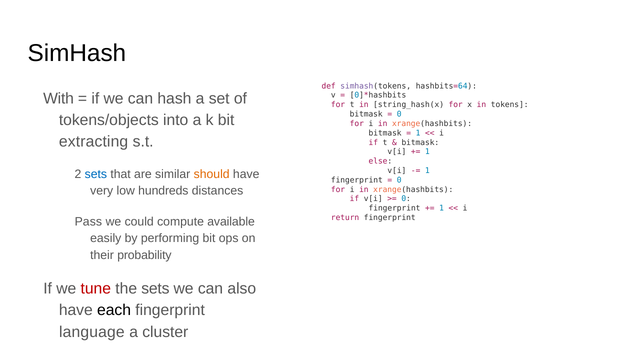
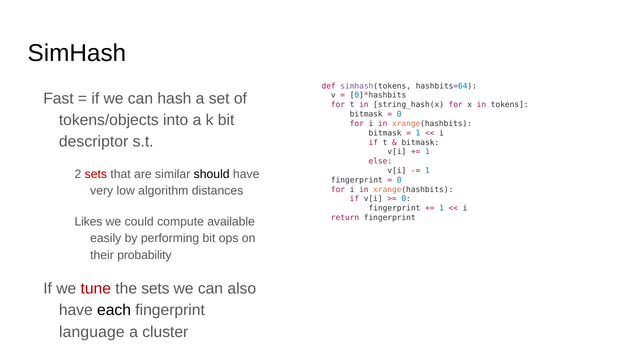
With: With -> Fast (58, 98)
extracting: extracting -> descriptor (94, 142)
sets colour: blue -> red (96, 174)
should colour: orange -> black (212, 174)
hundreds: hundreds -> algorithm (163, 191)
Pass: Pass -> Likes (88, 222)
